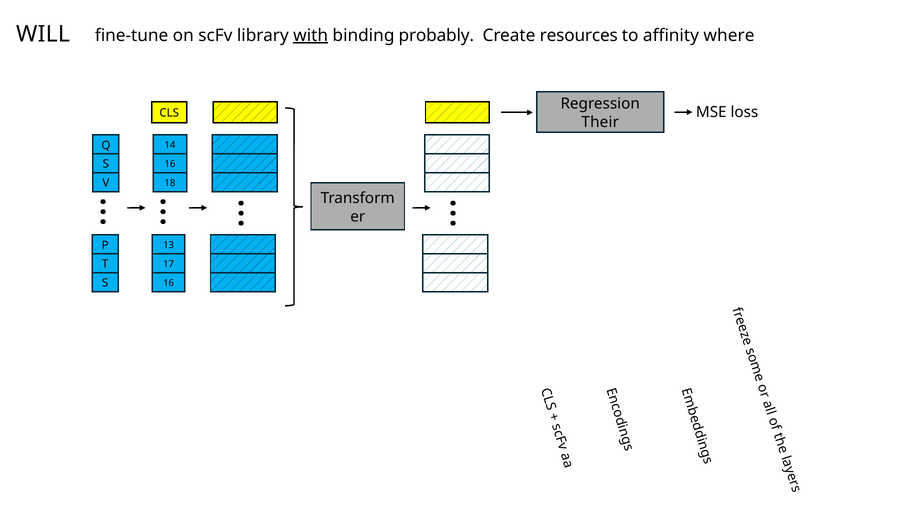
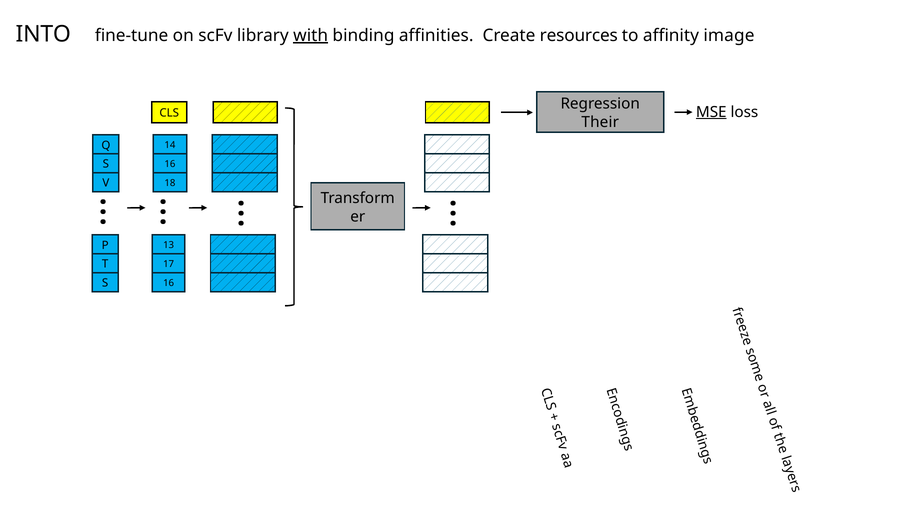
WILL: WILL -> INTO (43, 34)
probably: probably -> affinities (436, 35)
where: where -> image (729, 35)
MSE underline: none -> present (711, 112)
